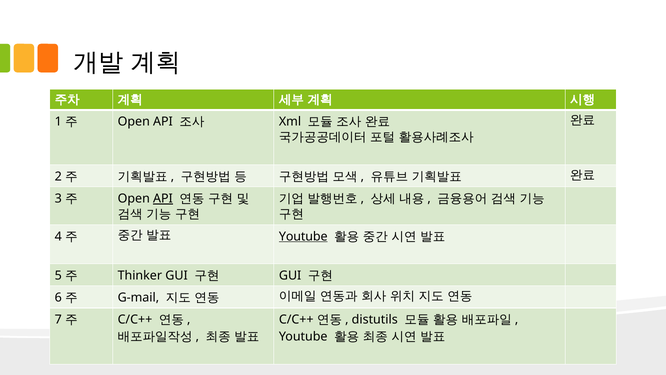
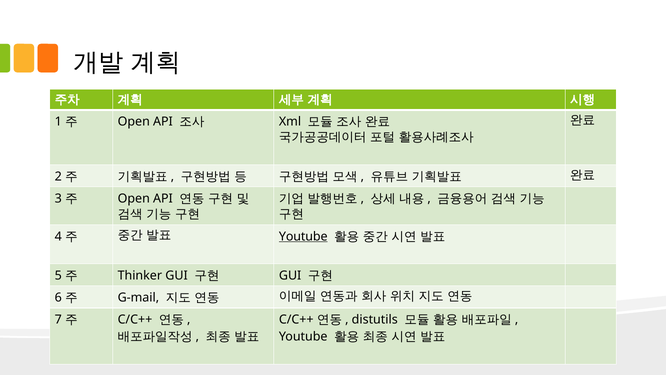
API underline: present -> none (163, 198)
